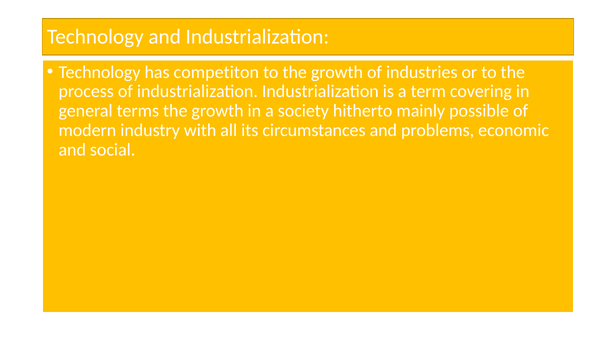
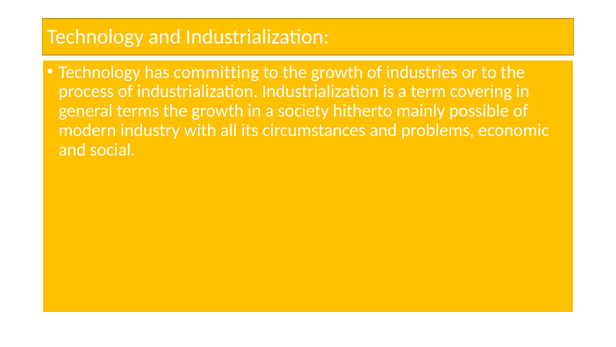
competiton: competiton -> committing (216, 72)
